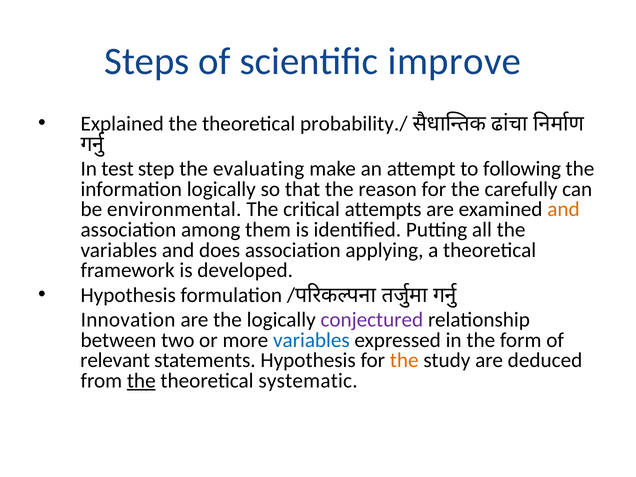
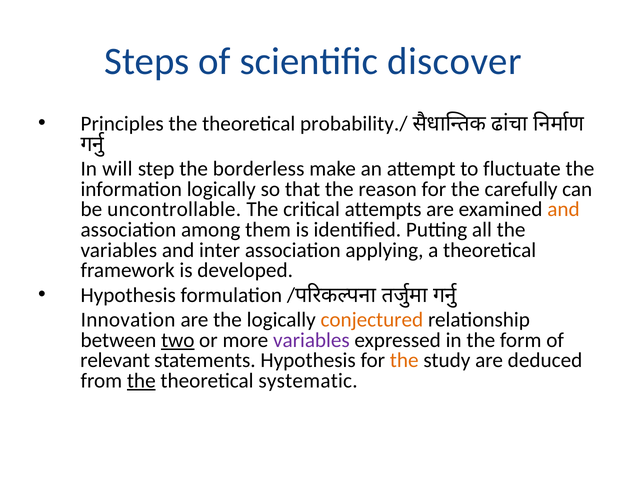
improve: improve -> discover (454, 62)
Explained: Explained -> Principles (122, 124)
test: test -> will (117, 169)
evaluating: evaluating -> borderless (259, 169)
following: following -> fluctuate (522, 169)
environmental: environmental -> uncontrollable (174, 209)
does: does -> inter (220, 250)
conjectured colour: purple -> orange (372, 320)
two underline: none -> present (178, 340)
variables colour: blue -> purple (311, 340)
